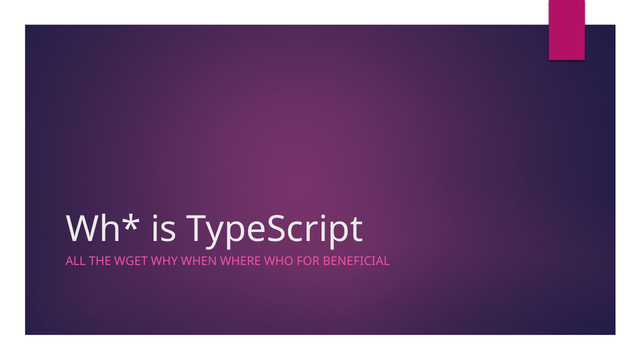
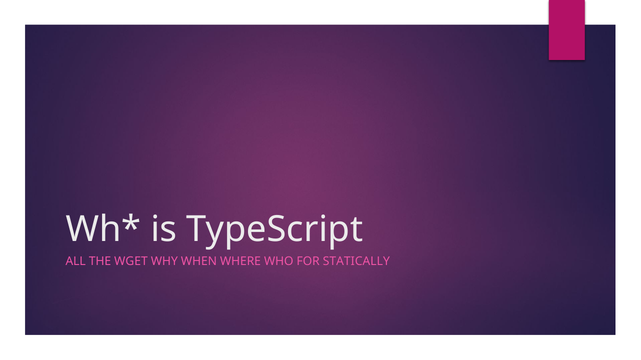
BENEFICIAL: BENEFICIAL -> STATICALLY (356, 262)
